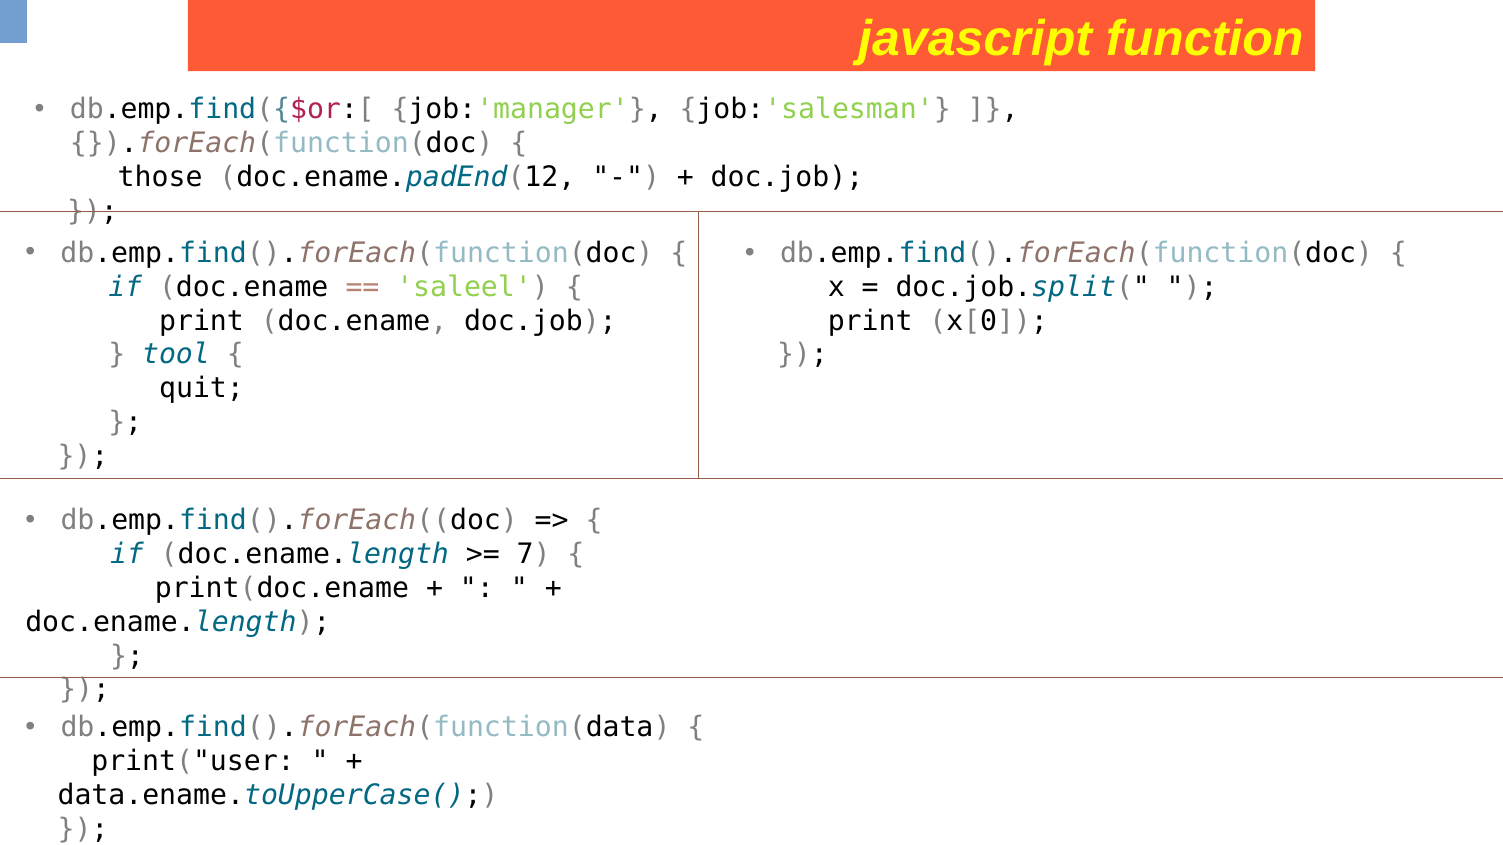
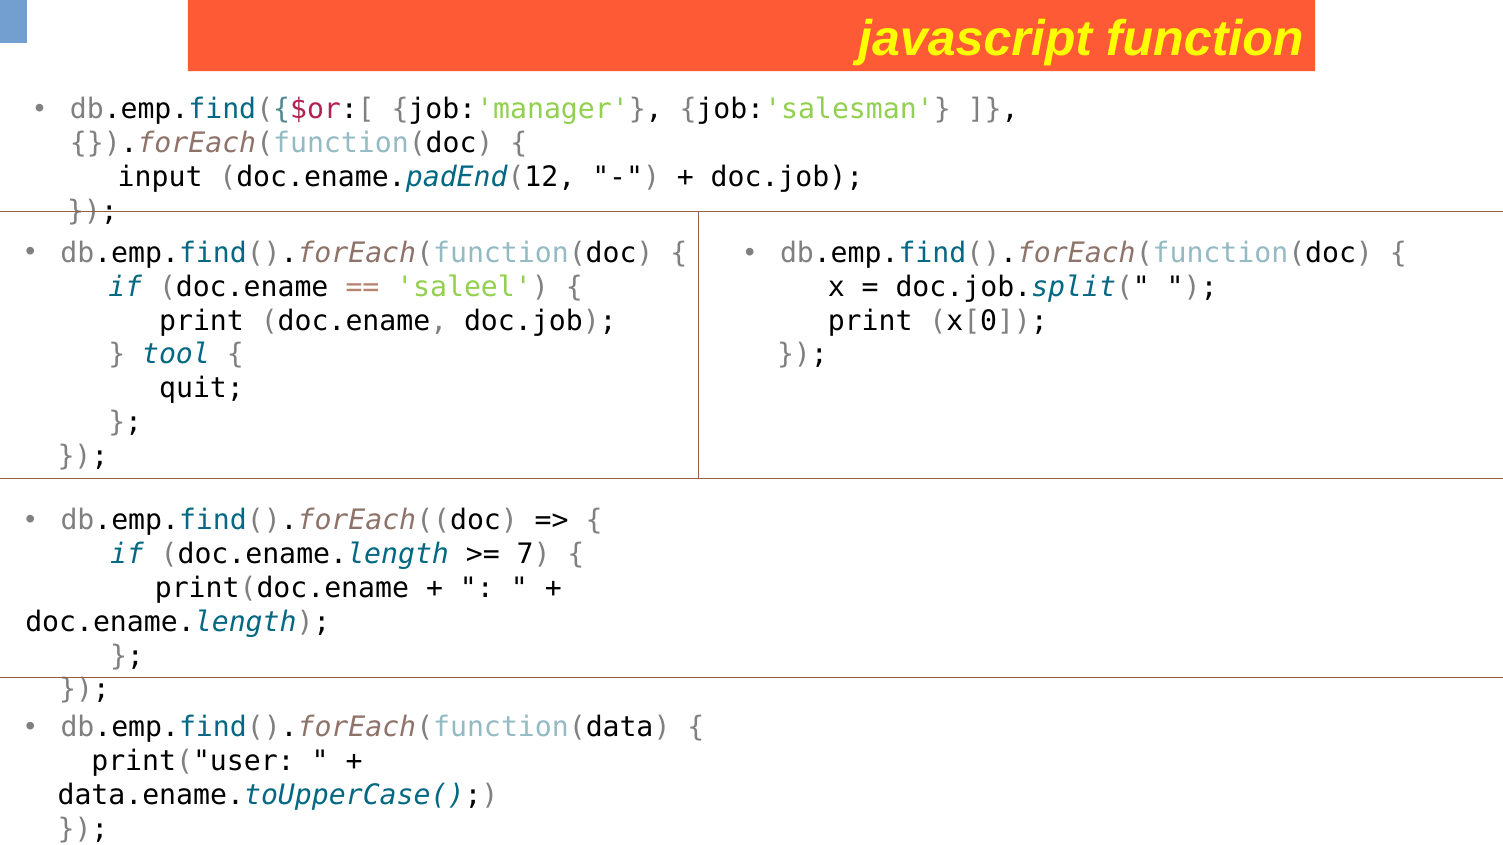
those: those -> input (160, 177)
